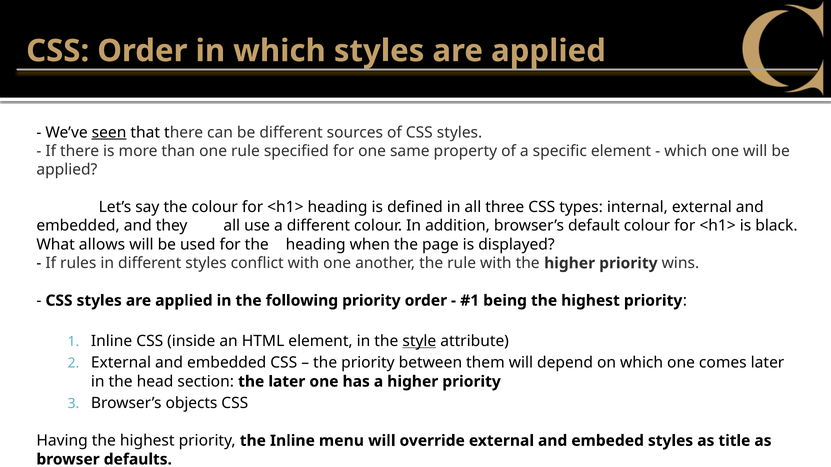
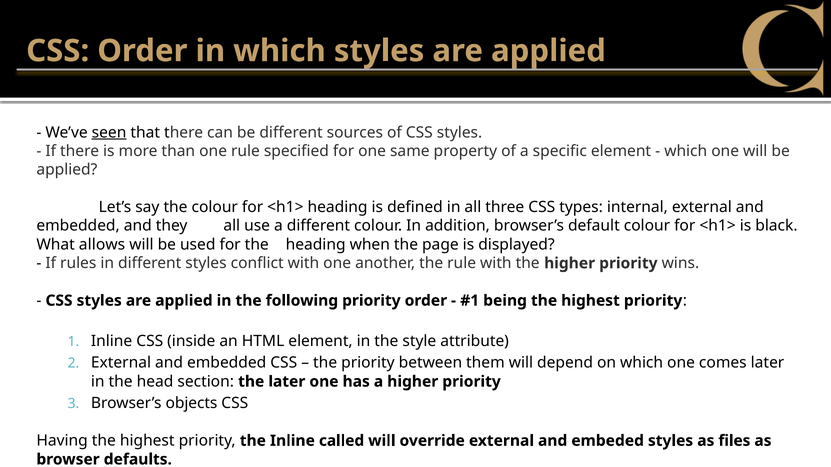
style underline: present -> none (419, 341)
menu: menu -> called (342, 441)
title: title -> files (734, 441)
